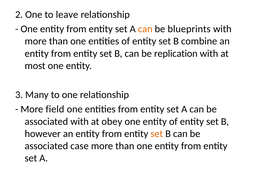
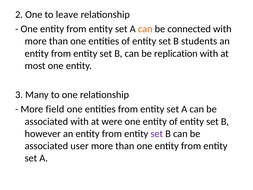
blueprints: blueprints -> connected (189, 29)
combine: combine -> students (199, 41)
obey: obey -> were (112, 121)
set colour: orange -> purple (157, 134)
case: case -> user (79, 146)
